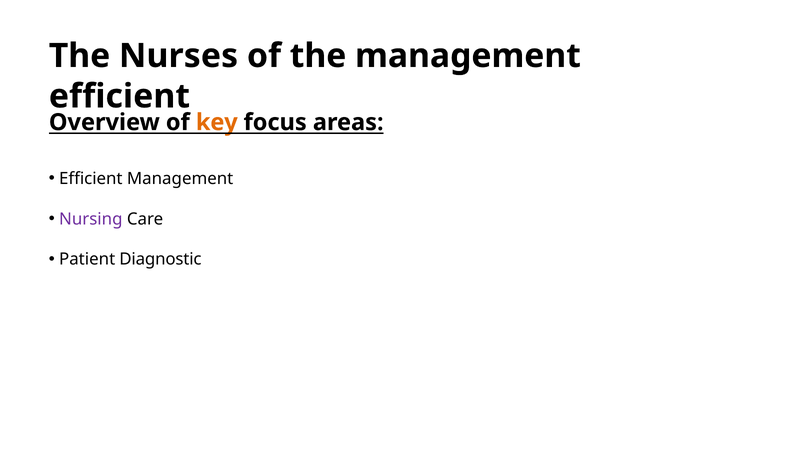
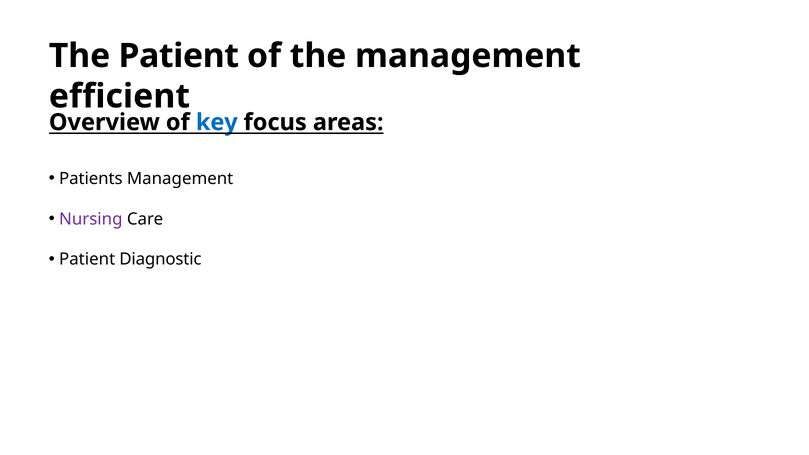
The Nurses: Nurses -> Patient (179, 56)
key colour: orange -> blue (217, 122)
Efficient: Efficient -> Patients (91, 179)
